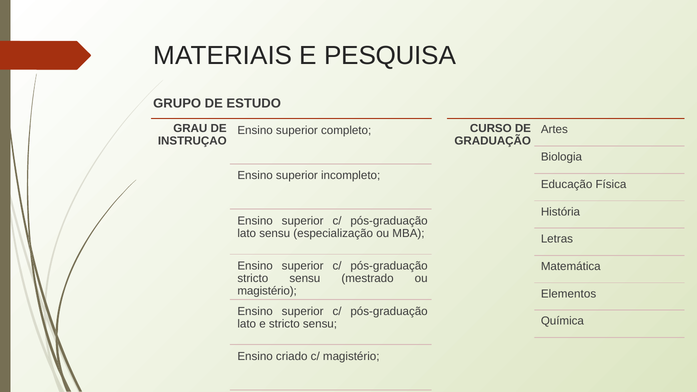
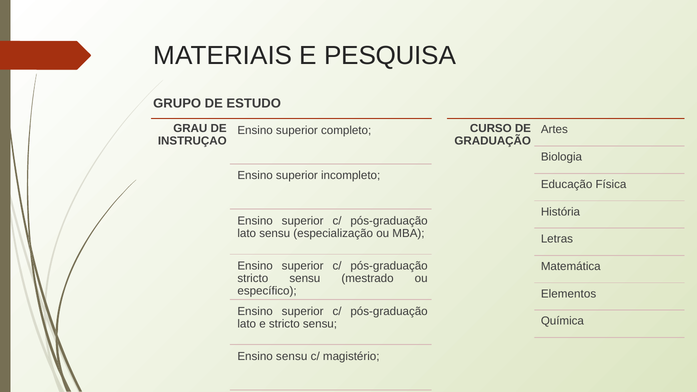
magistério: magistério -> específico (267, 291)
Ensino criado: criado -> sensu (292, 356)
